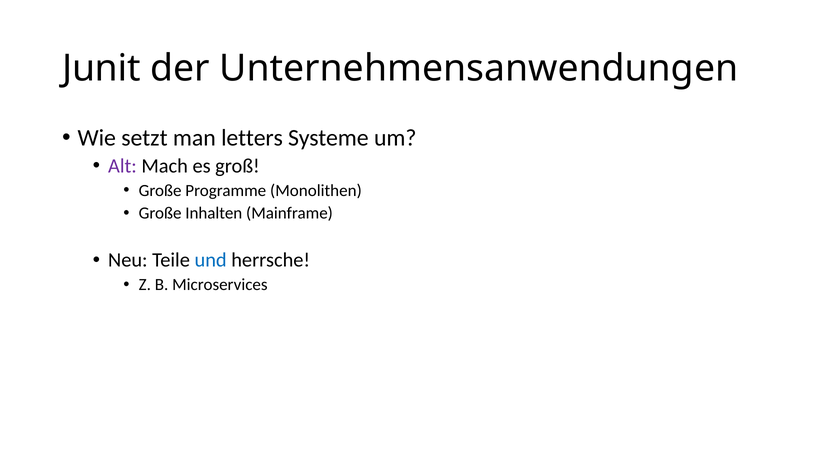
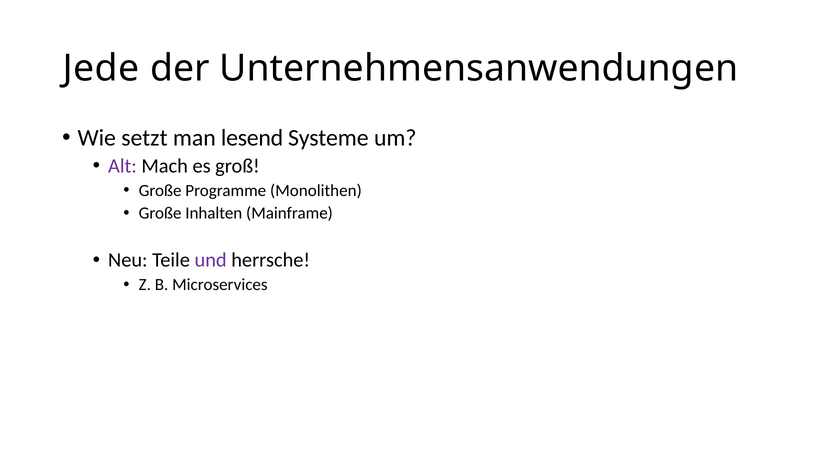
Junit: Junit -> Jede (101, 69)
letters: letters -> lesend (252, 138)
und colour: blue -> purple (211, 260)
